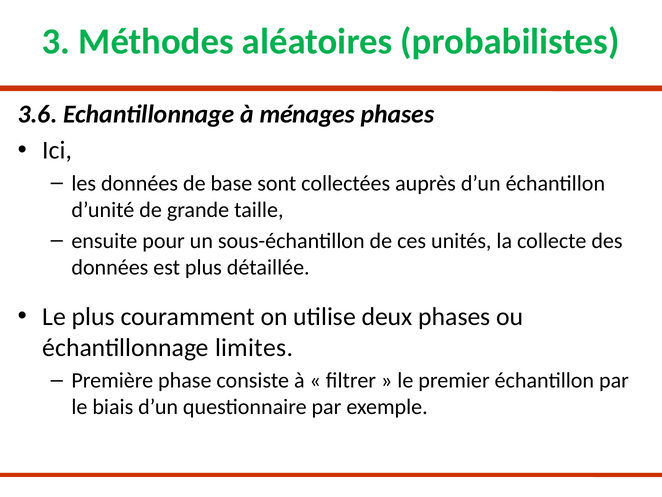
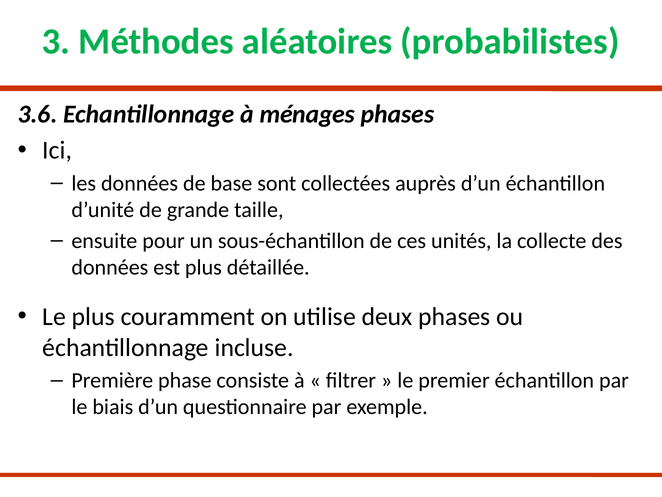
limites: limites -> incluse (254, 347)
